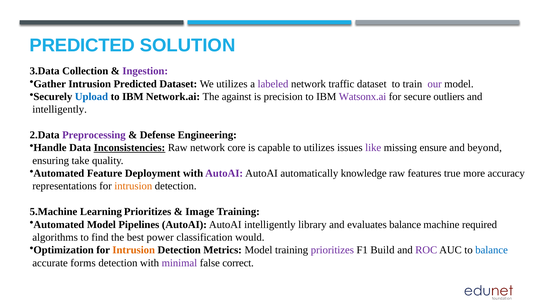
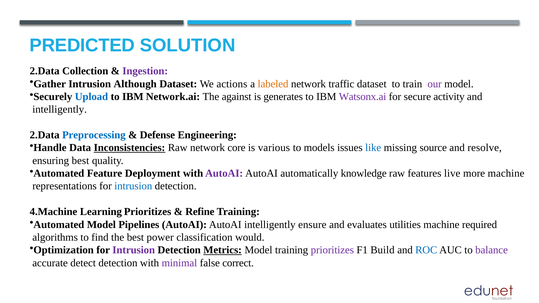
3.Data: 3.Data -> 2.Data (45, 71)
Intrusion Predicted: Predicted -> Although (135, 84)
We utilizes: utilizes -> actions (232, 84)
labeled colour: purple -> orange (273, 84)
precision: precision -> generates (283, 97)
outliers: outliers -> activity (449, 97)
Preprocessing colour: purple -> blue (94, 135)
capable: capable -> various (274, 148)
to utilizes: utilizes -> models (319, 148)
like colour: purple -> blue (373, 148)
ensure: ensure -> source (433, 148)
beyond: beyond -> resolve (485, 148)
ensuring take: take -> best (80, 161)
true: true -> live (452, 173)
more accuracy: accuracy -> machine (506, 173)
intrusion colour: orange -> blue (133, 186)
5.Machine: 5.Machine -> 4.Machine (54, 212)
Image: Image -> Refine (200, 212)
library: library -> ensure (312, 225)
evaluates balance: balance -> utilities (405, 225)
Intrusion colour: orange -> purple (134, 250)
Metrics underline: none -> present (223, 250)
ROC colour: purple -> blue (426, 250)
balance colour: blue -> purple (492, 250)
forms: forms -> detect (83, 263)
